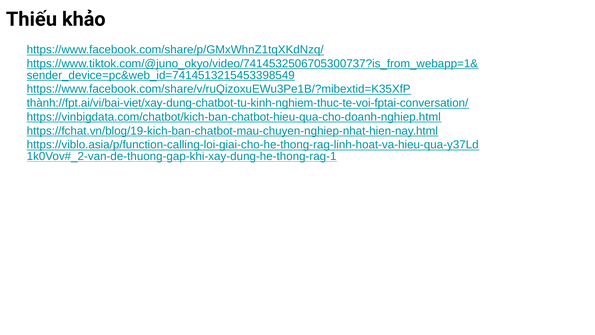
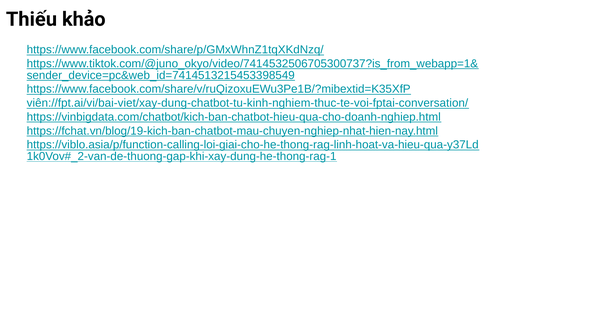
thành://fpt.ai/vi/bai-viet/xay-dung-chatbot-tu-kinh-nghiem-thuc-te-voi-fptai-conversation/: thành://fpt.ai/vi/bai-viet/xay-dung-chatbot-tu-kinh-nghiem-thuc-te-voi-fptai-conversation/ -> viên://fpt.ai/vi/bai-viet/xay-dung-chatbot-tu-kinh-nghiem-thuc-te-voi-fptai-conversation/ (247, 103)
